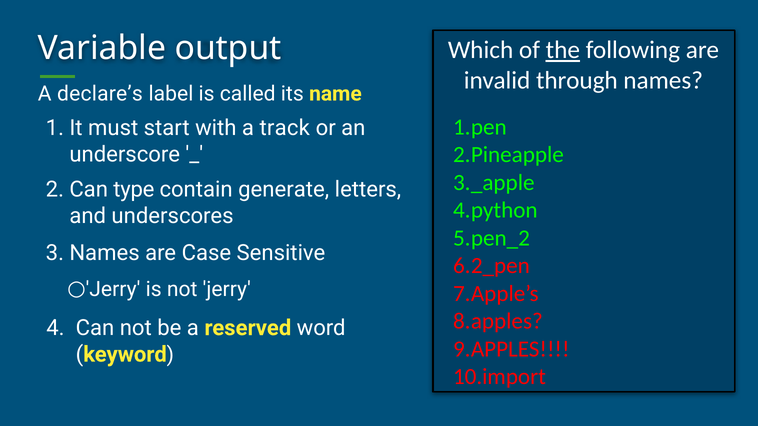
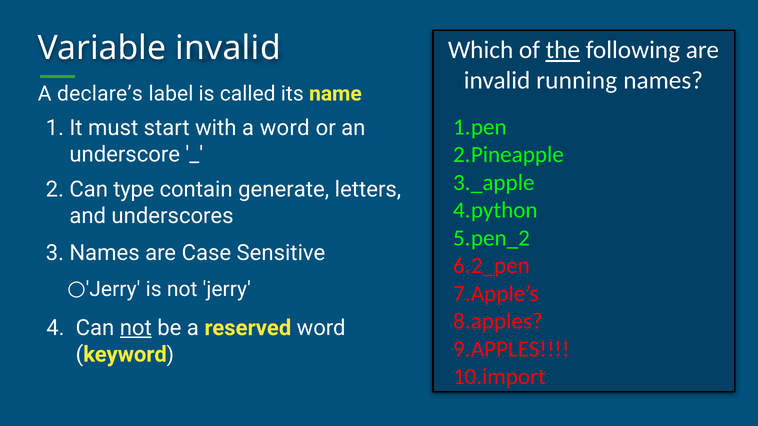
Variable output: output -> invalid (228, 48)
through: through -> running (577, 80)
a track: track -> word (285, 128)
not underline: none -> present (136, 328)
